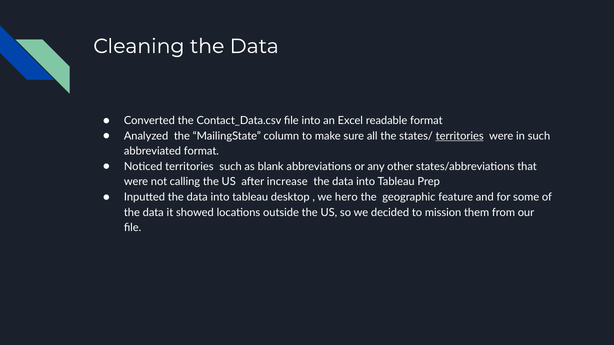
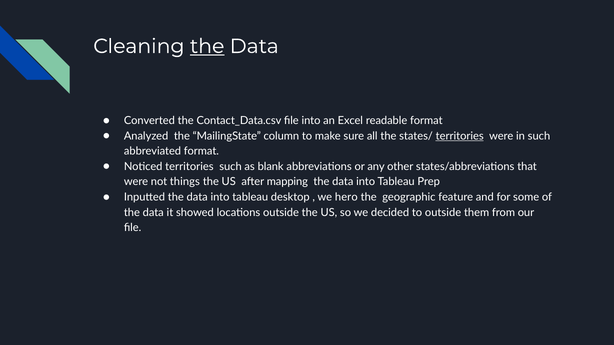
the underline: none -> present (207, 46)
calling: calling -> things (185, 182)
increase: increase -> mapping (287, 182)
to mission: mission -> outside (443, 213)
